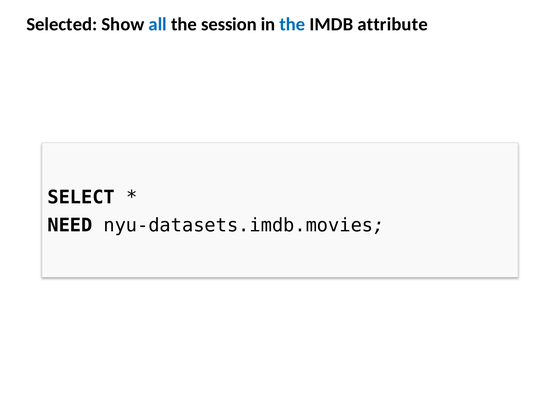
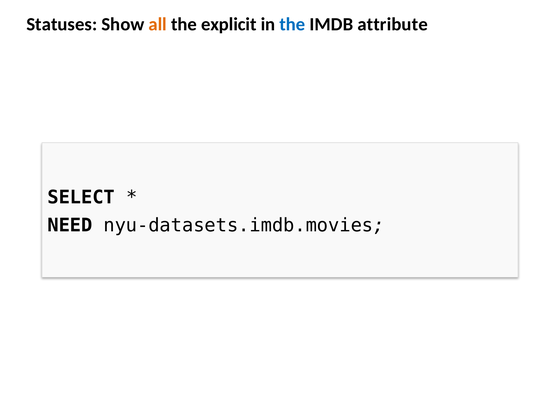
Selected: Selected -> Statuses (62, 24)
all colour: blue -> orange (158, 24)
session: session -> explicit (229, 24)
